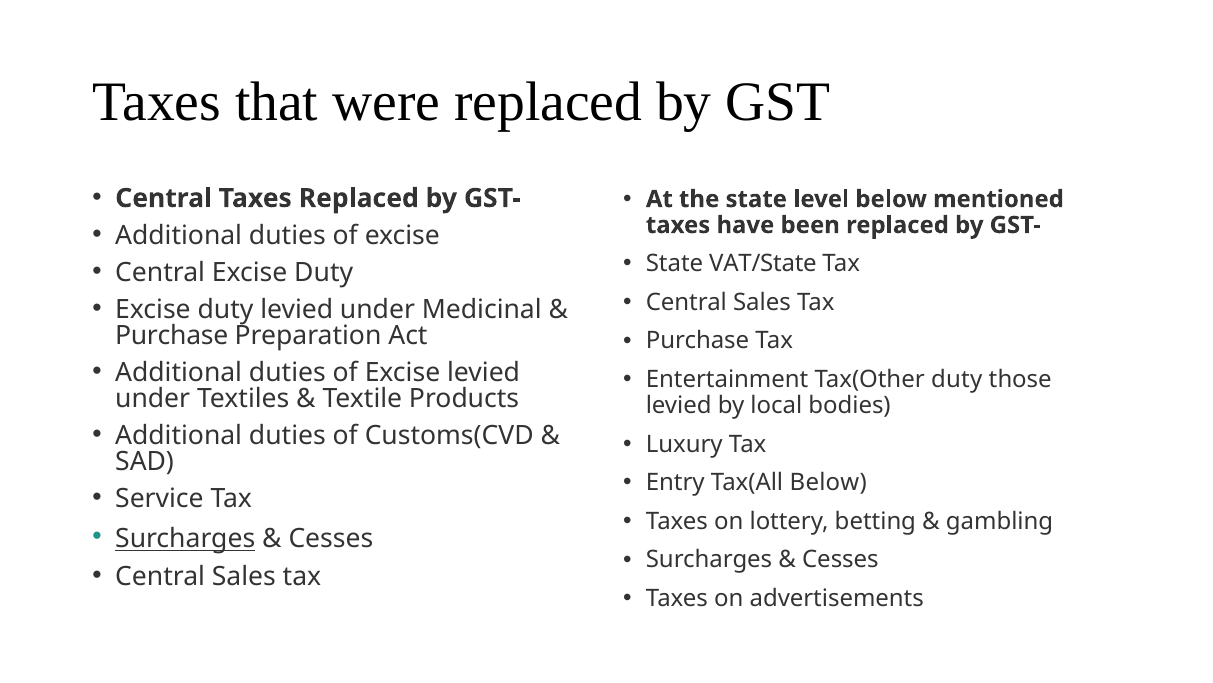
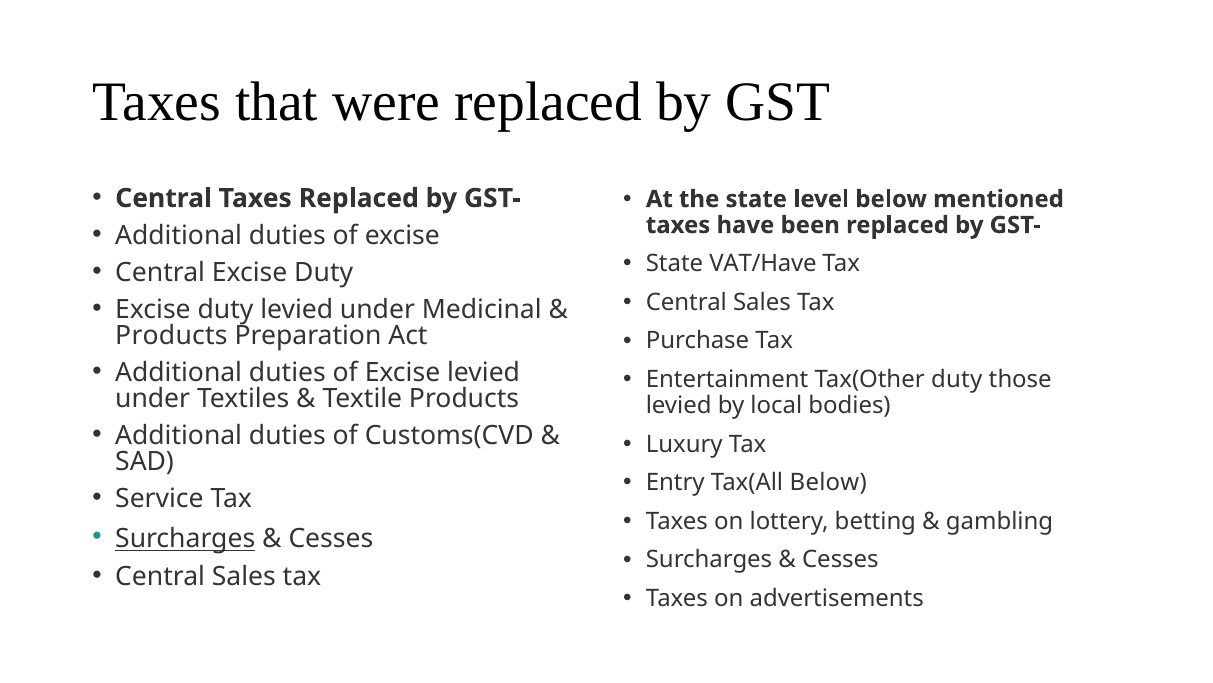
VAT/State: VAT/State -> VAT/Have (763, 263)
Purchase: Purchase -> Products (171, 335)
